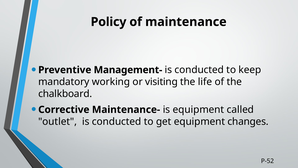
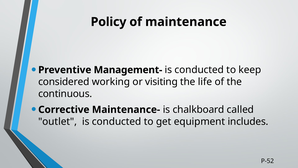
mandatory: mandatory -> considered (64, 82)
chalkboard: chalkboard -> continuous (65, 94)
is equipment: equipment -> chalkboard (198, 109)
changes: changes -> includes (248, 121)
